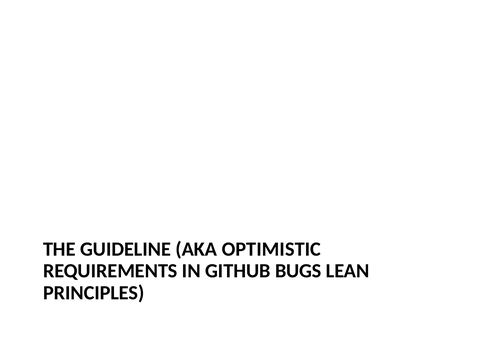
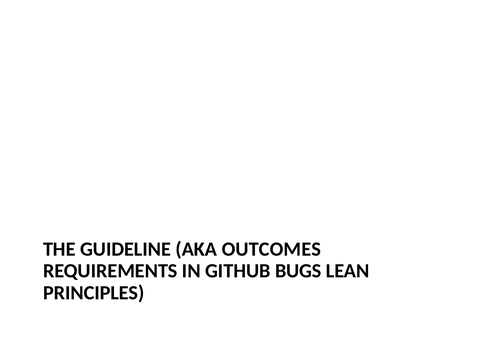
OPTIMISTIC: OPTIMISTIC -> OUTCOMES (271, 249)
